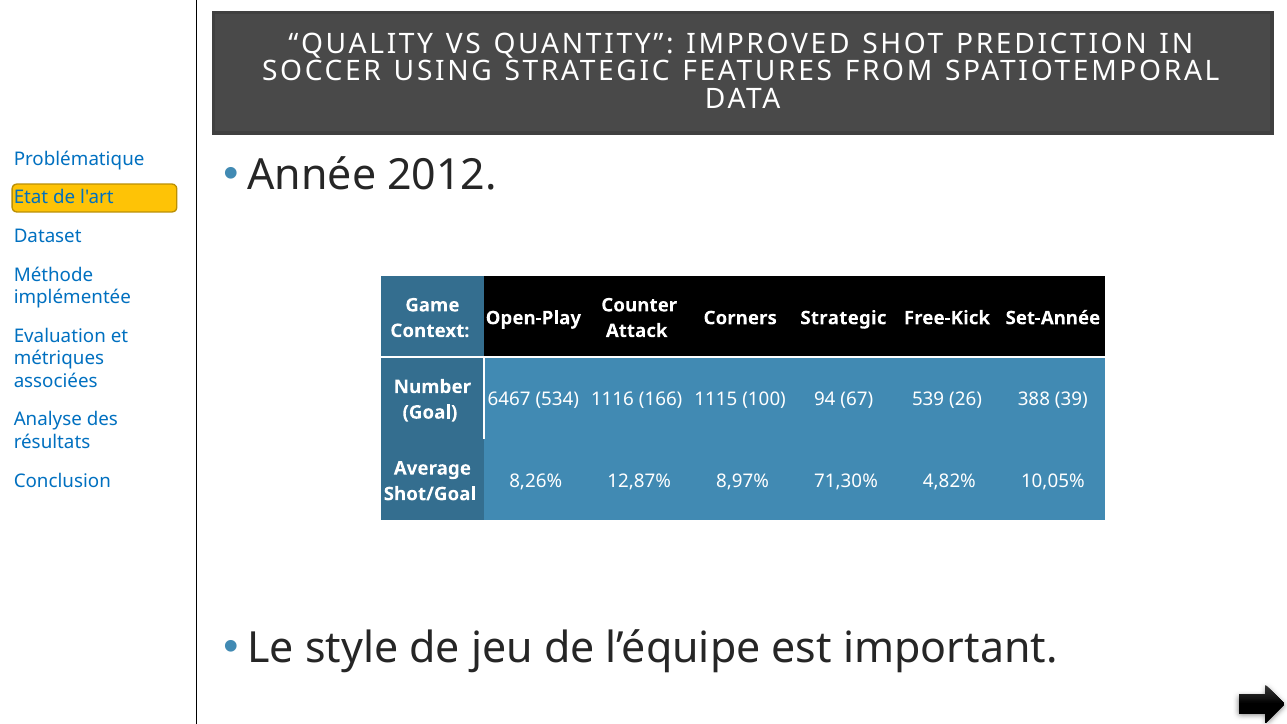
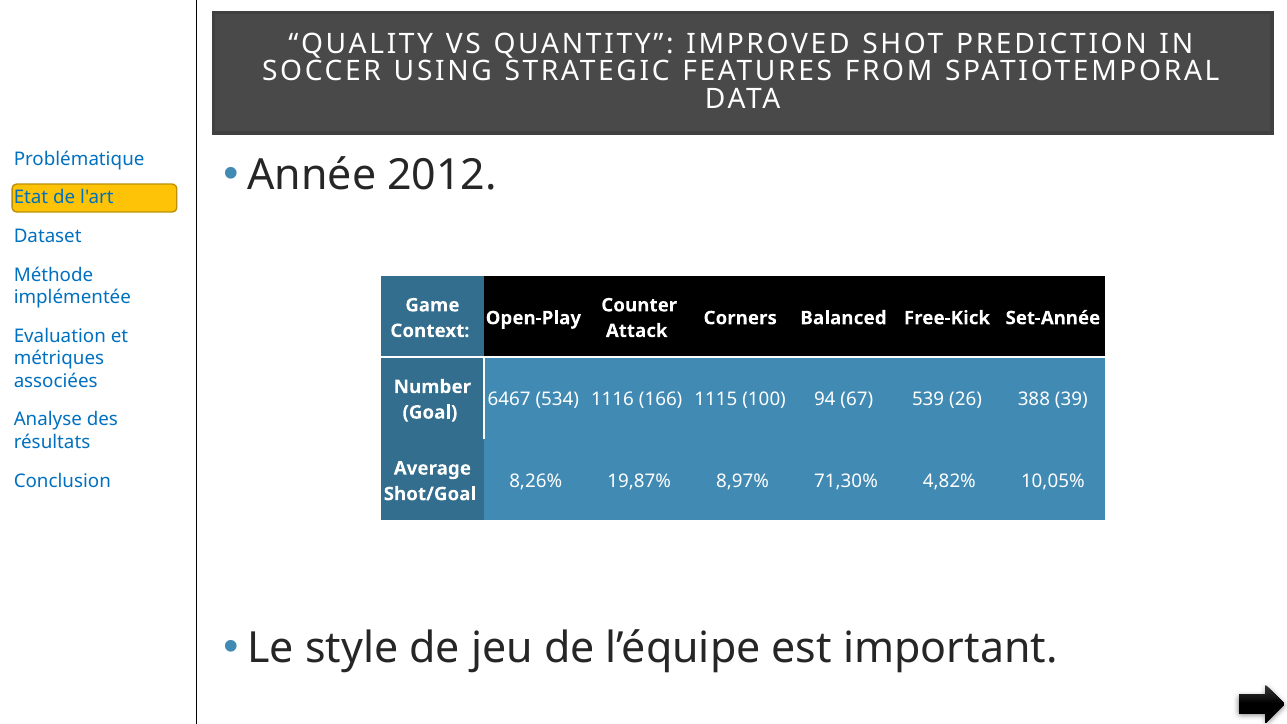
Corners Strategic: Strategic -> Balanced (843, 318)
12,87%: 12,87% -> 19,87% (639, 481)
